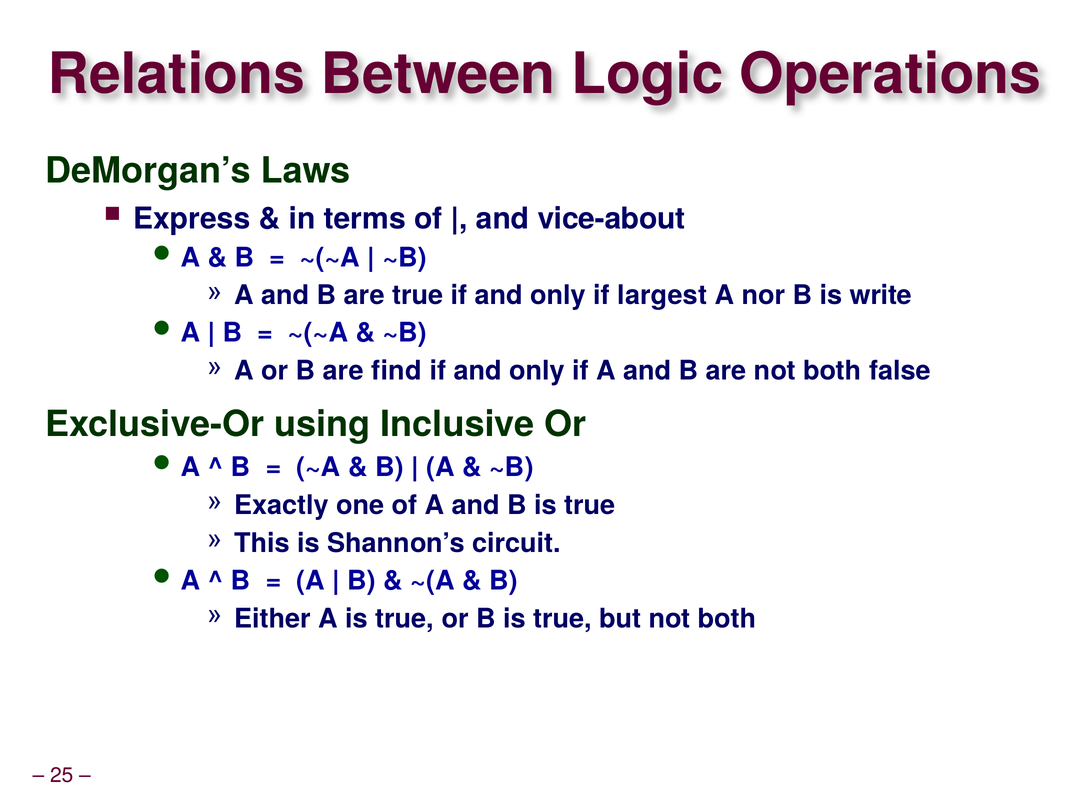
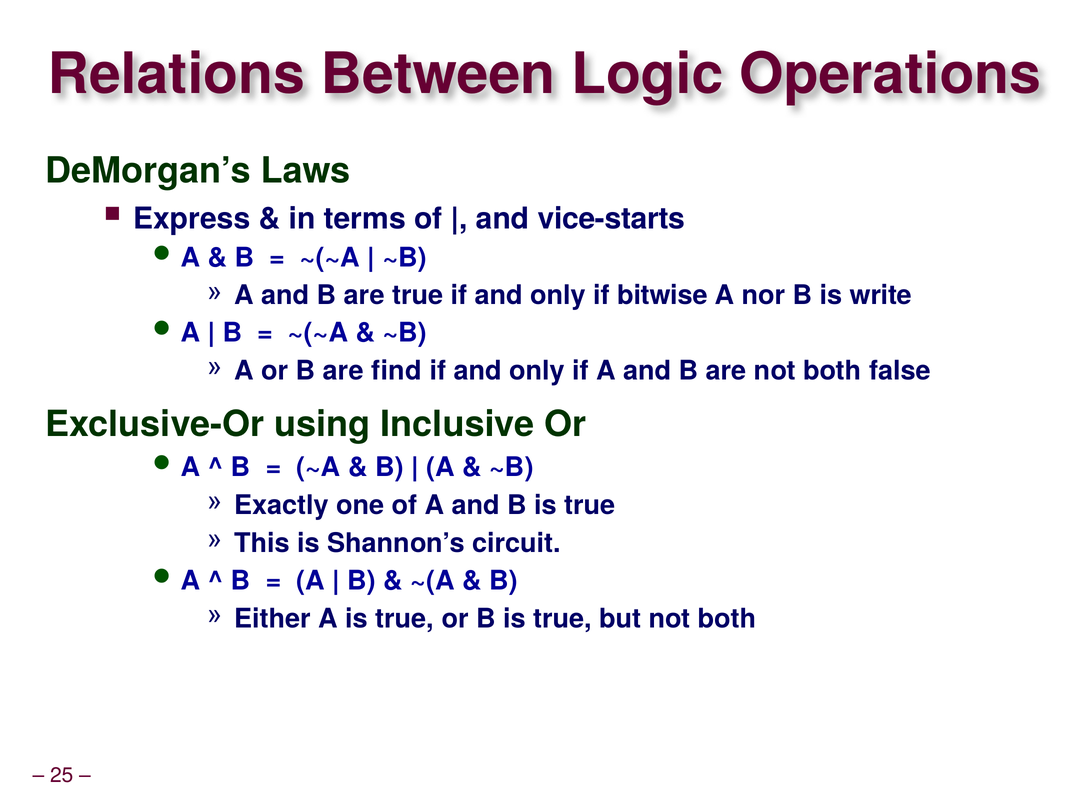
vice-about: vice-about -> vice-starts (611, 218)
largest: largest -> bitwise (662, 295)
